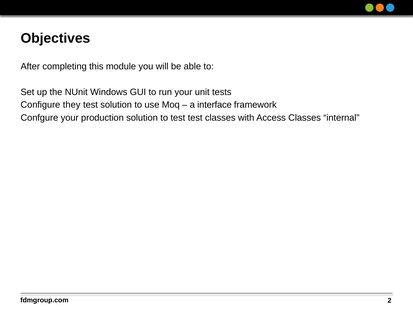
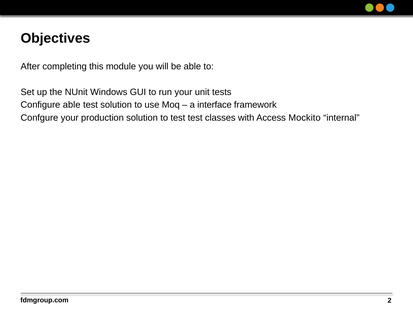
Configure they: they -> able (72, 105)
Access Classes: Classes -> Mockito (305, 118)
